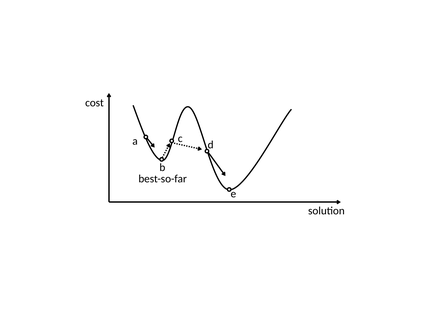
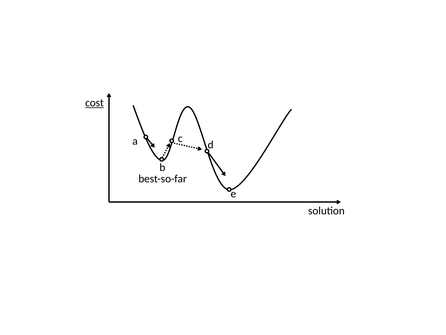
cost underline: none -> present (94, 103)
